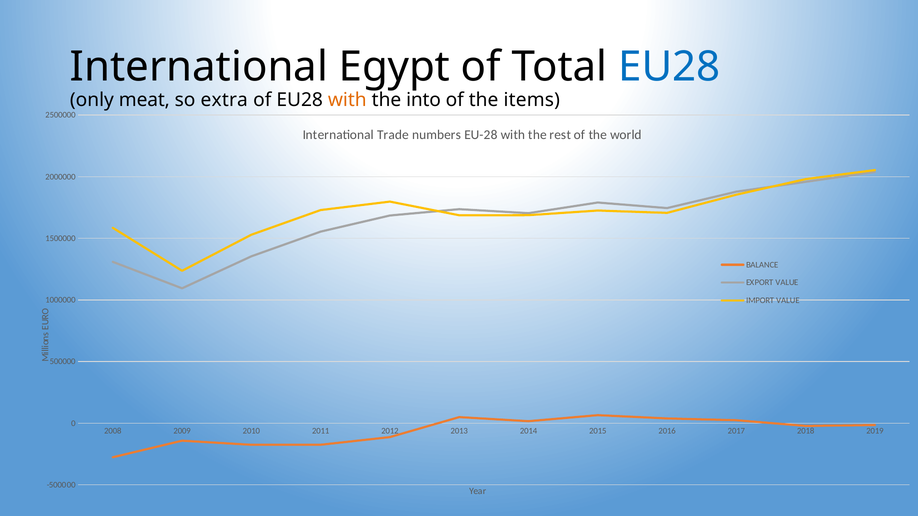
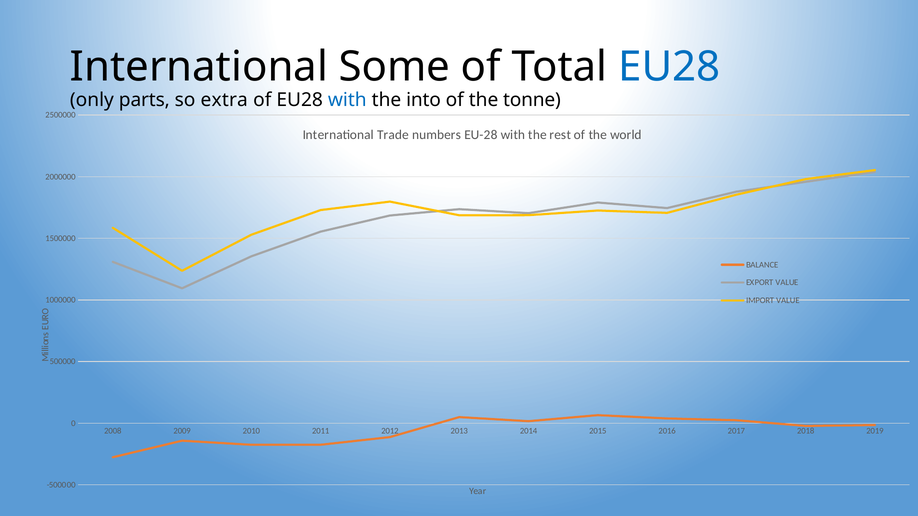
Egypt: Egypt -> Some (394, 67)
meat: meat -> parts (144, 100)
with colour: orange -> blue (347, 100)
items: items -> tonne (532, 100)
